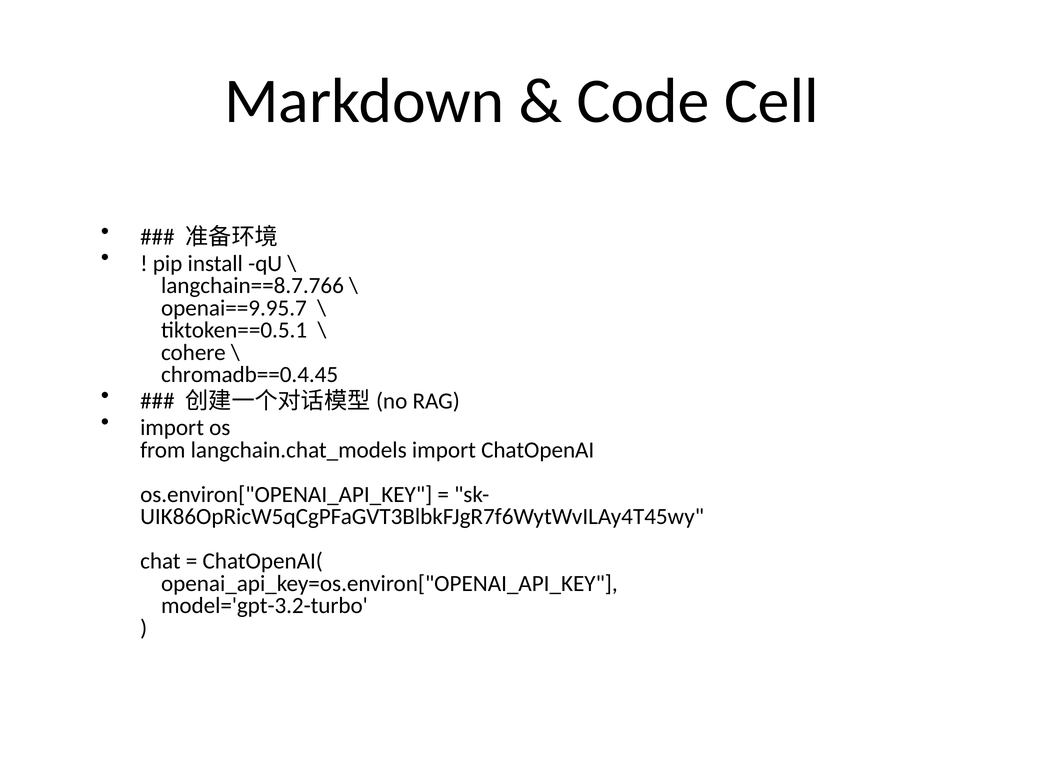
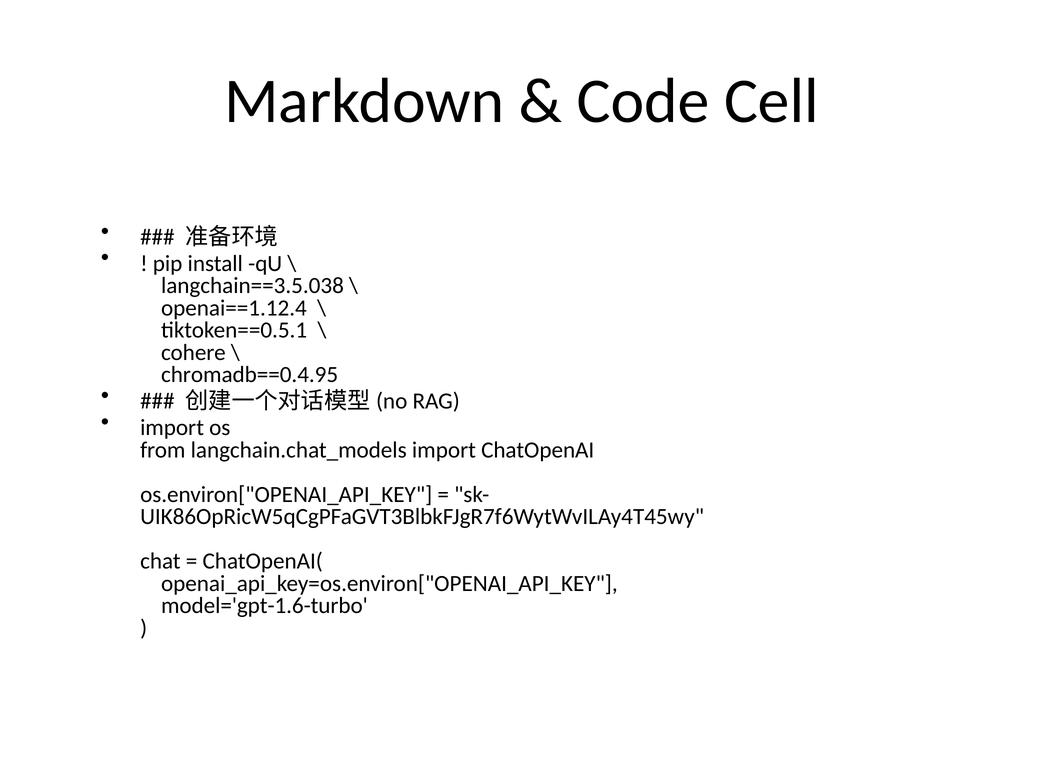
langchain==8.7.766: langchain==8.7.766 -> langchain==3.5.038 (252, 286)
openai==9.95.7: openai==9.95.7 -> openai==1.12.4 (234, 308)
chromadb==0.4.45: chromadb==0.4.45 -> chromadb==0.4.95 (250, 375)
model='gpt-3.2-turbo: model='gpt-3.2-turbo -> model='gpt-1.6-turbo (264, 606)
